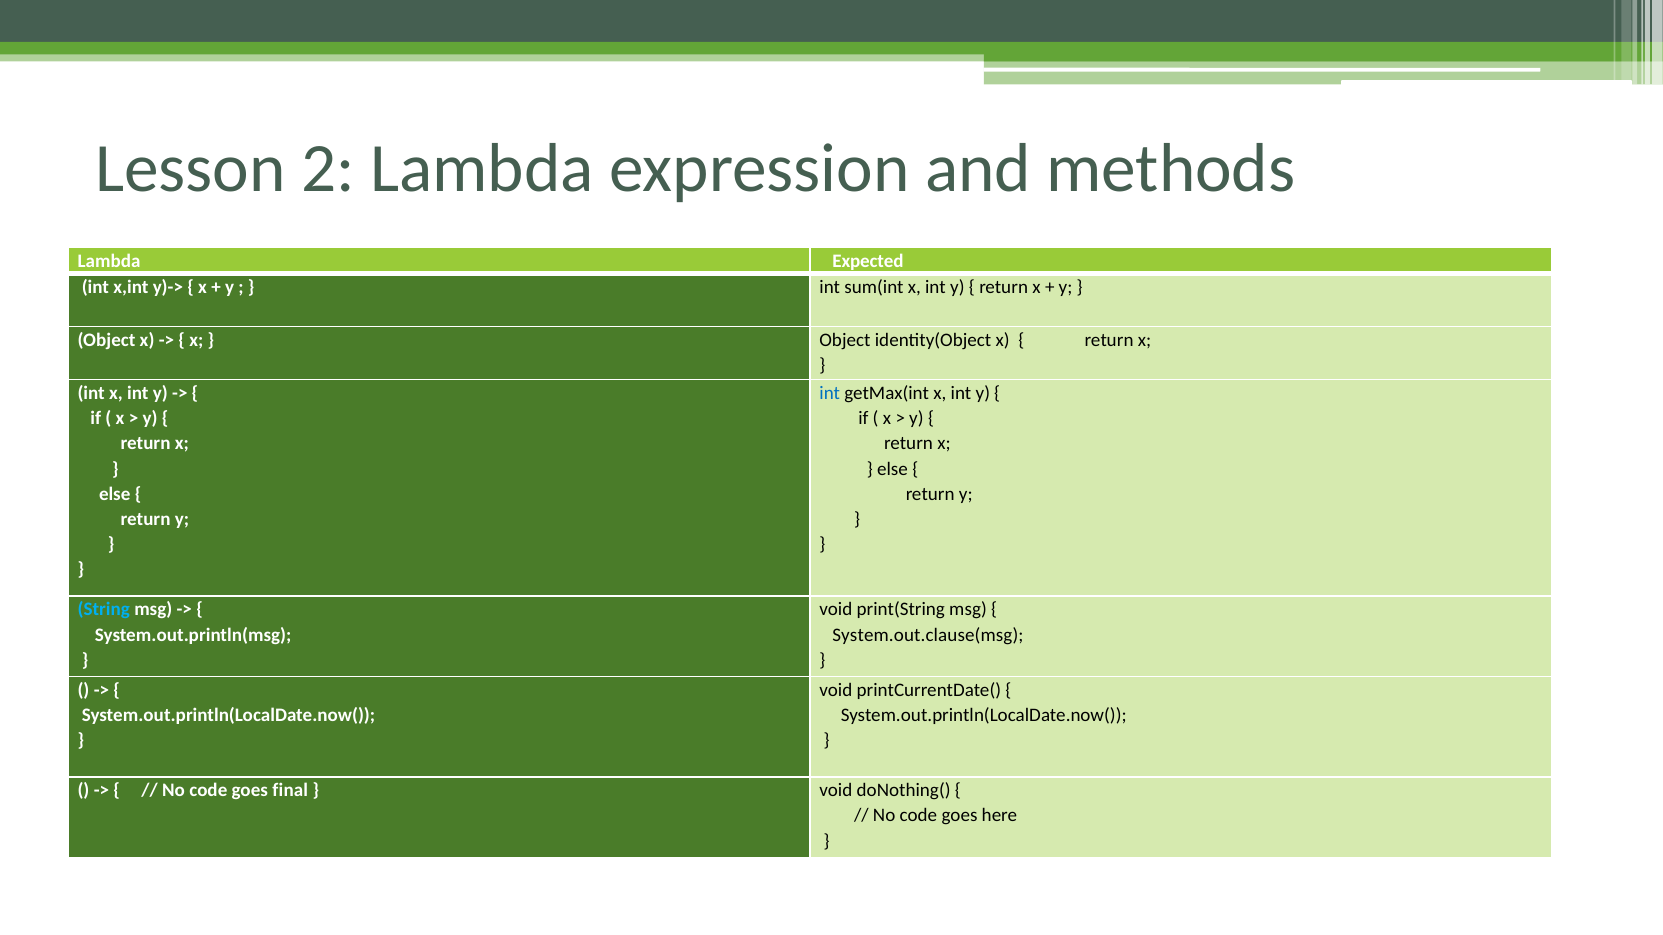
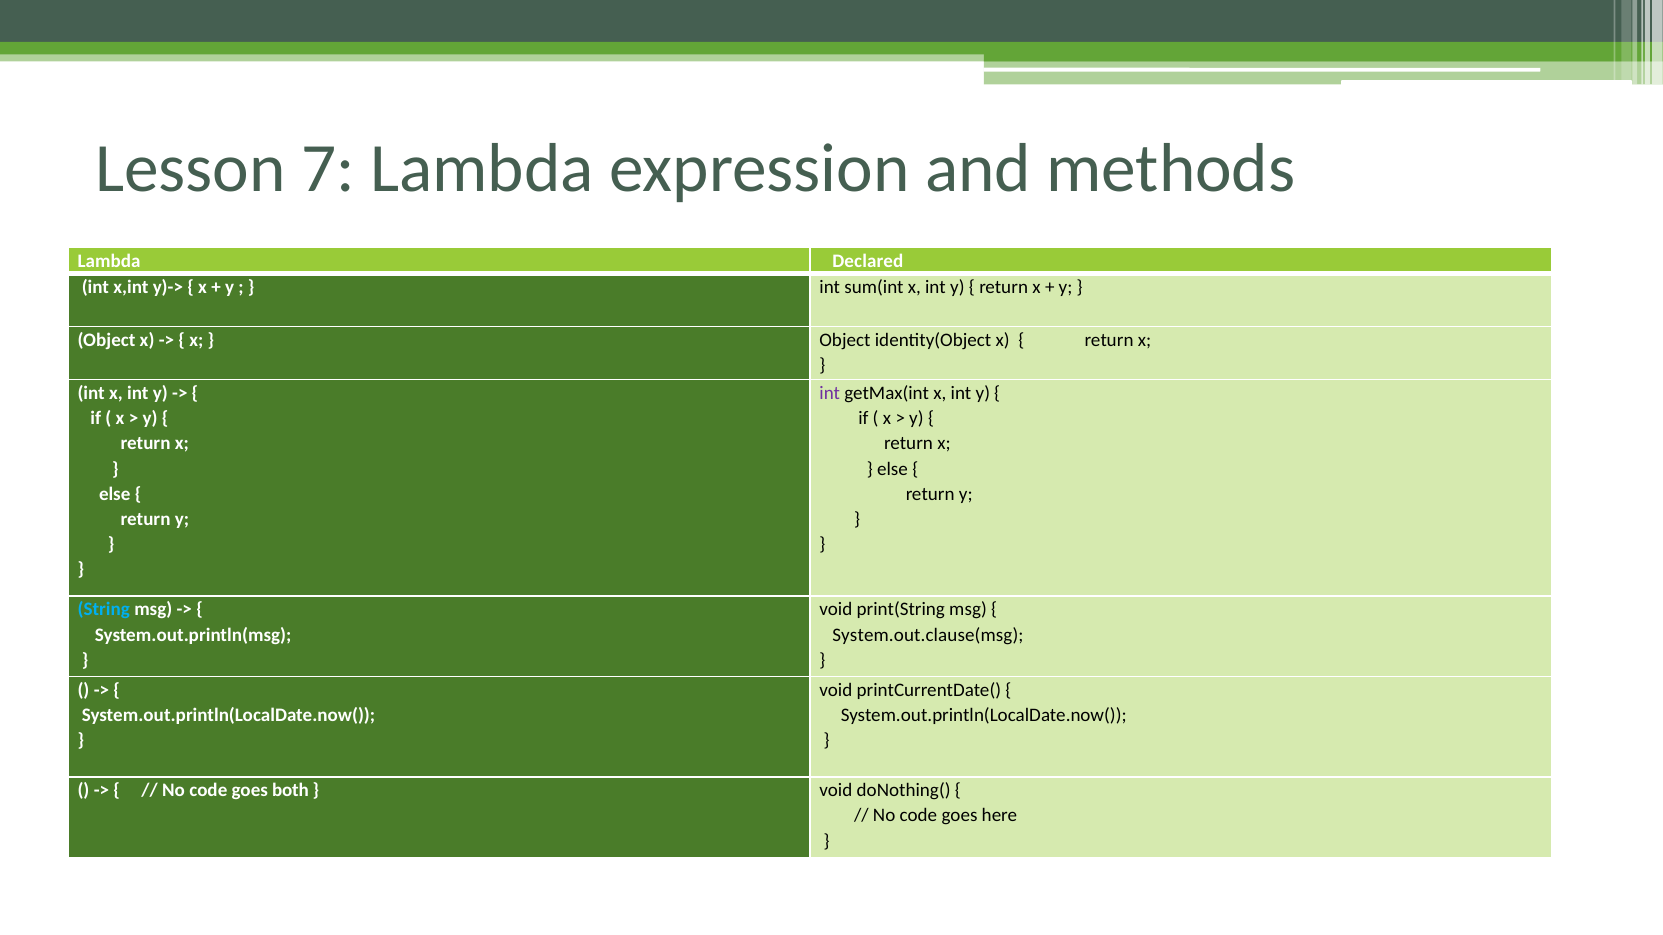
2: 2 -> 7 (328, 169)
Expected: Expected -> Declared (868, 261)
int colour: blue -> purple (830, 394)
final: final -> both (290, 791)
